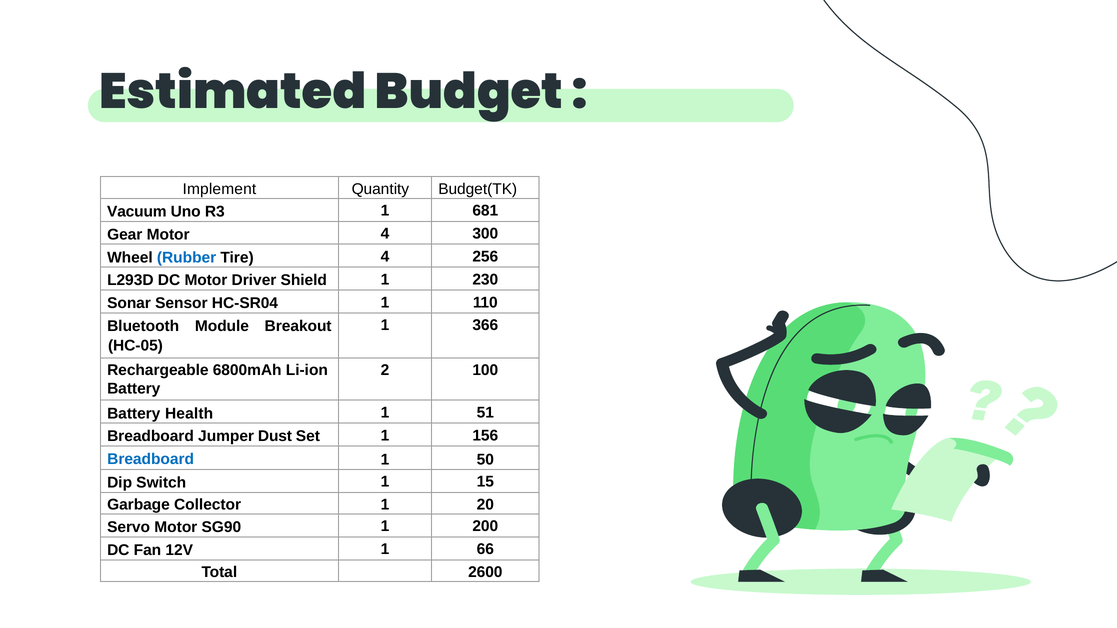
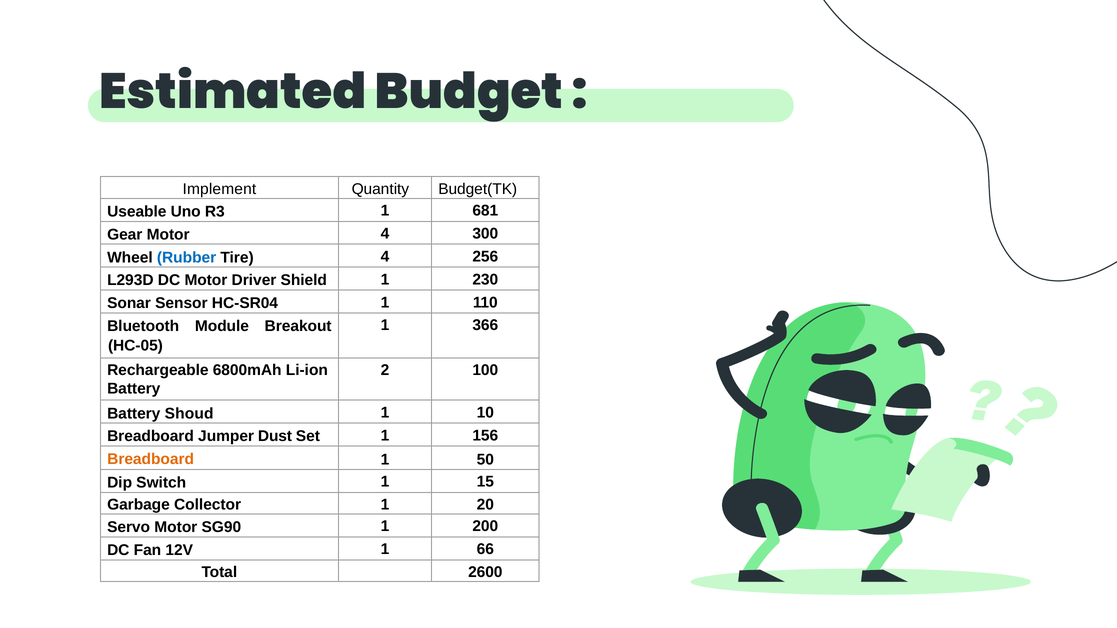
Vacuum: Vacuum -> Useable (137, 212)
Health: Health -> Shoud (189, 414)
51: 51 -> 10 (485, 413)
Breadboard colour: blue -> orange (151, 460)
